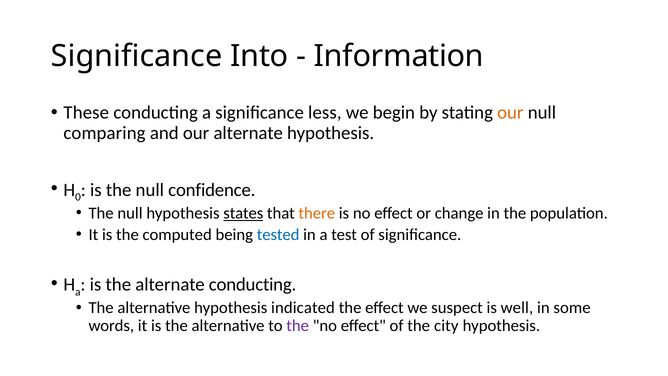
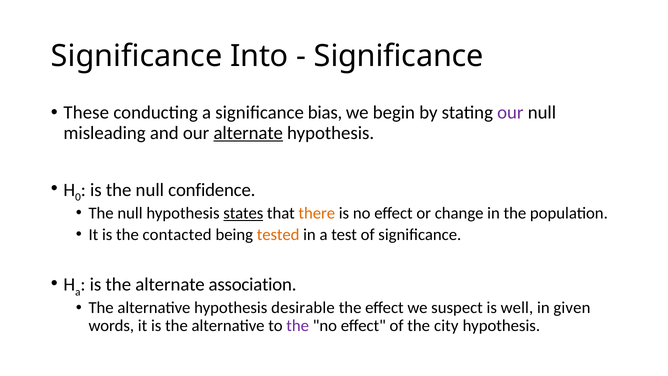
Information: Information -> Significance (399, 56)
less: less -> bias (325, 113)
our colour: orange -> purple (510, 113)
comparing: comparing -> misleading (105, 133)
alternate underline: none -> present (248, 133)
computed: computed -> contacted (177, 234)
tested colour: blue -> orange (278, 234)
alternate conducting: conducting -> association (253, 284)
indicated: indicated -> desirable (303, 308)
some: some -> given (572, 308)
